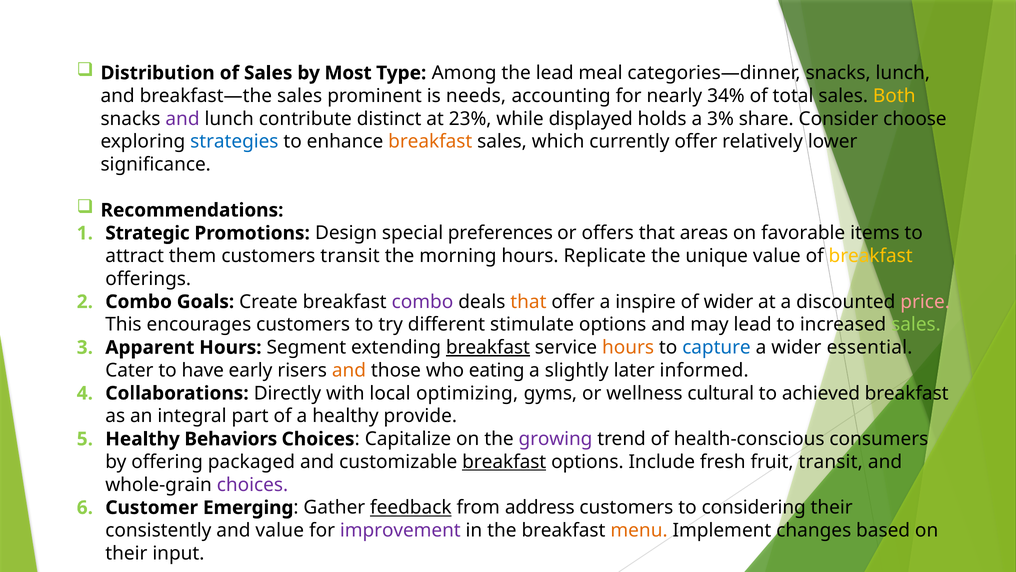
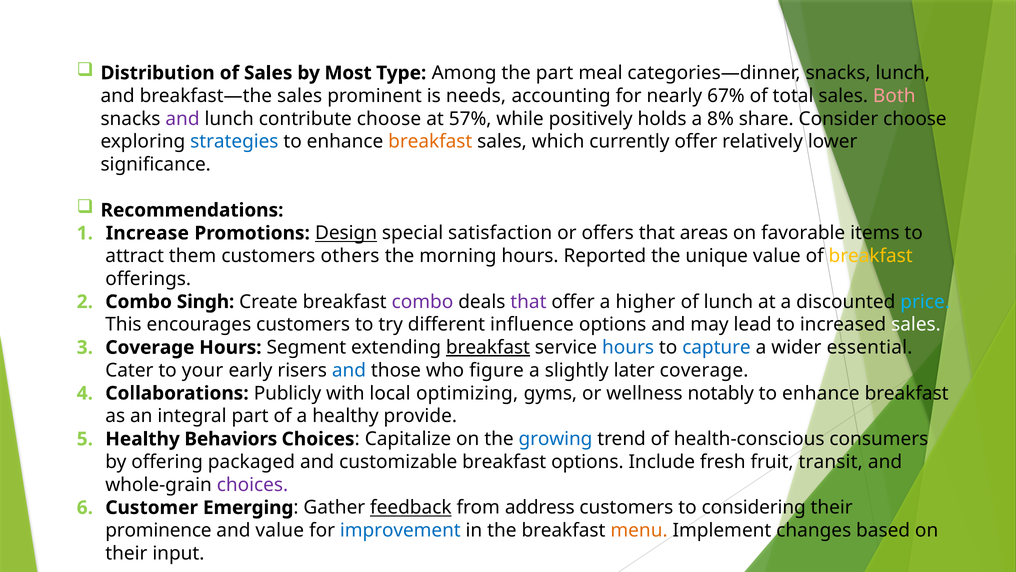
the lead: lead -> part (555, 73)
34%: 34% -> 67% (726, 96)
Both colour: yellow -> pink (894, 96)
contribute distinct: distinct -> choose (389, 119)
23%: 23% -> 57% (470, 119)
displayed: displayed -> positively (591, 119)
3%: 3% -> 8% (720, 119)
Strategic: Strategic -> Increase (147, 233)
Design underline: none -> present (346, 233)
preferences: preferences -> satisfaction (500, 233)
customers transit: transit -> others (350, 256)
Replicate: Replicate -> Reported (605, 256)
Goals: Goals -> Singh (206, 302)
that colour: orange -> purple (528, 302)
inspire: inspire -> higher (645, 302)
of wider: wider -> lunch (728, 302)
price colour: pink -> light blue (925, 302)
stimulate: stimulate -> influence (532, 324)
sales colour: light green -> white (916, 324)
Apparent: Apparent -> Coverage (150, 347)
hours colour: orange -> blue (628, 347)
have: have -> your (203, 370)
and colour: orange -> blue (349, 370)
eating: eating -> figure (497, 370)
later informed: informed -> coverage (704, 370)
Directly: Directly -> Publicly (288, 393)
cultural: cultural -> notably (721, 393)
achieved: achieved -> enhance (821, 393)
growing colour: purple -> blue (555, 439)
breakfast underline: present -> none (504, 462)
consistently: consistently -> prominence (158, 530)
improvement colour: purple -> blue (400, 530)
